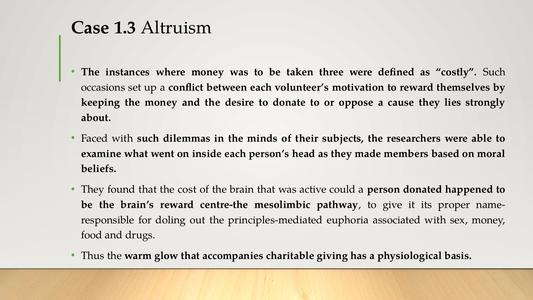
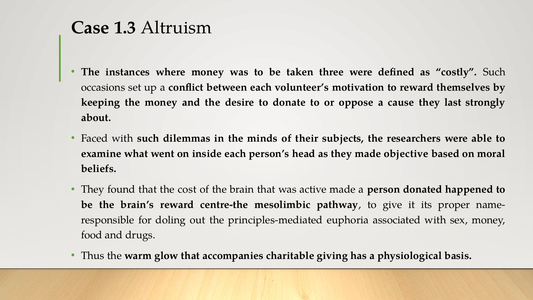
lies: lies -> last (453, 102)
members: members -> objective (406, 153)
active could: could -> made (343, 189)
